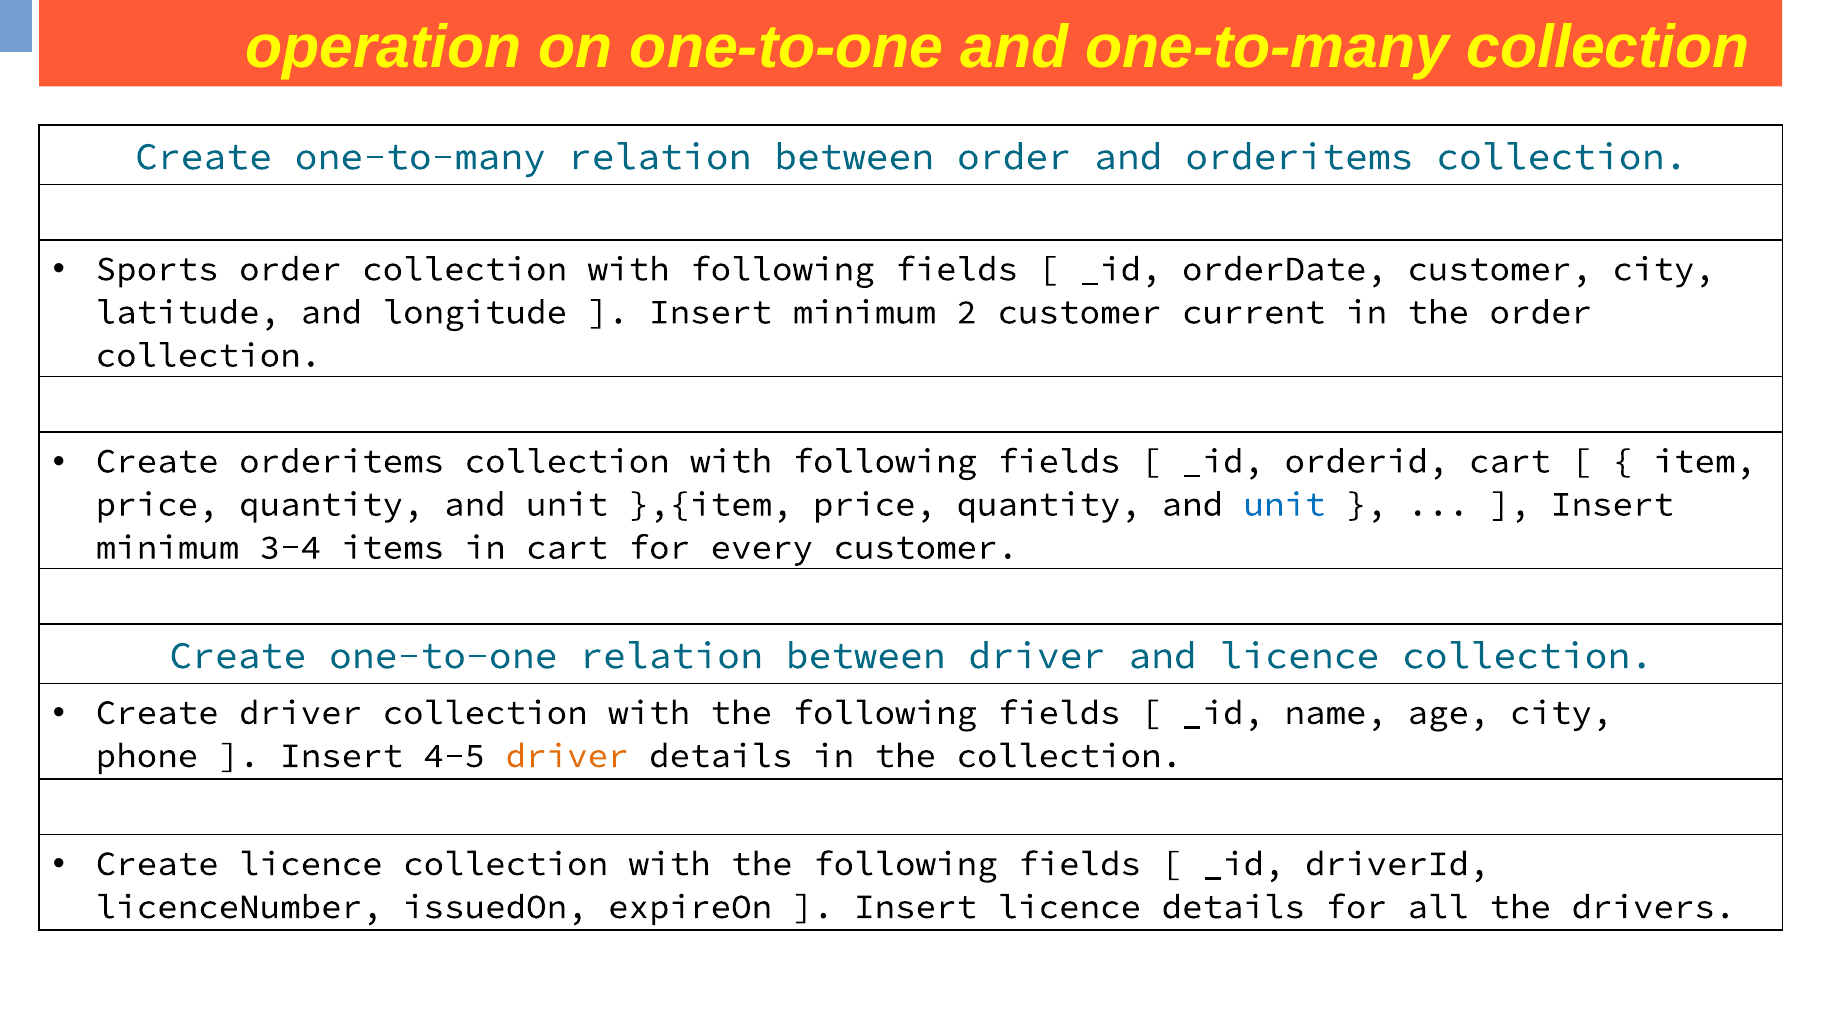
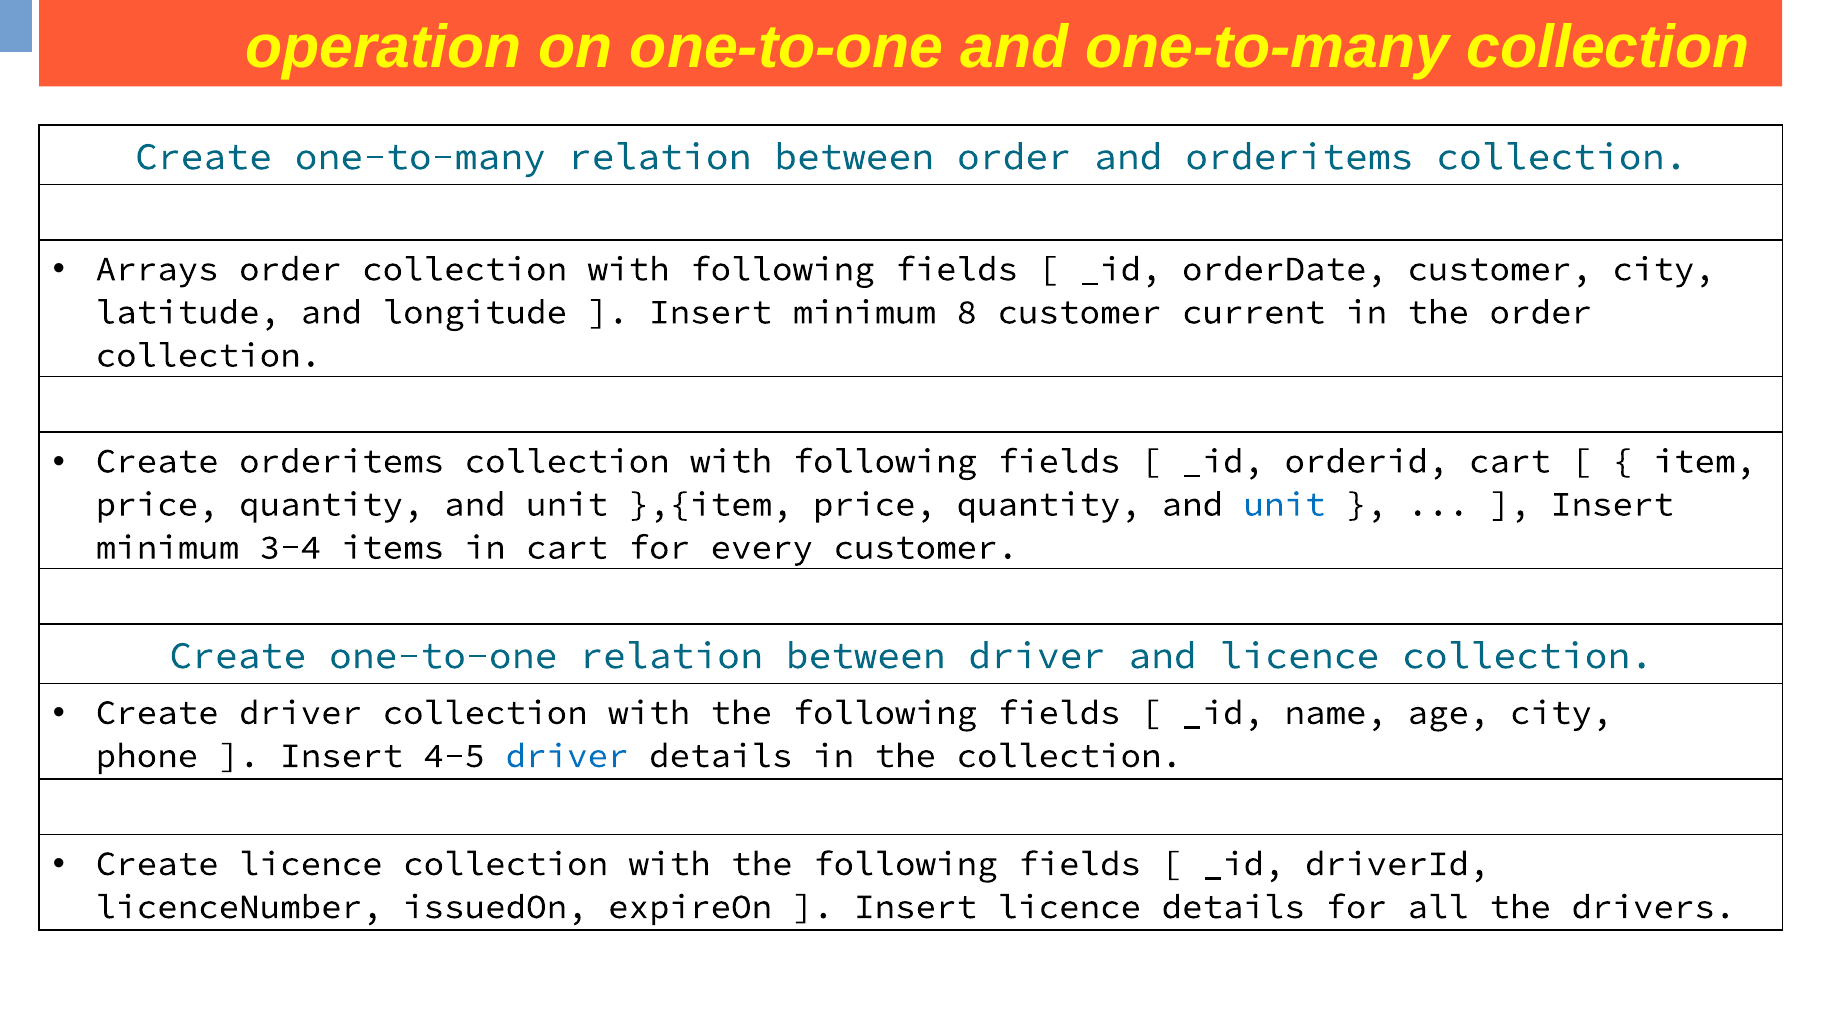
Sports: Sports -> Arrays (157, 269)
2: 2 -> 8 (967, 312)
driver colour: orange -> blue (567, 756)
